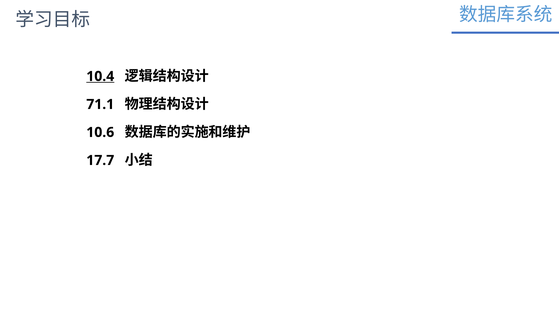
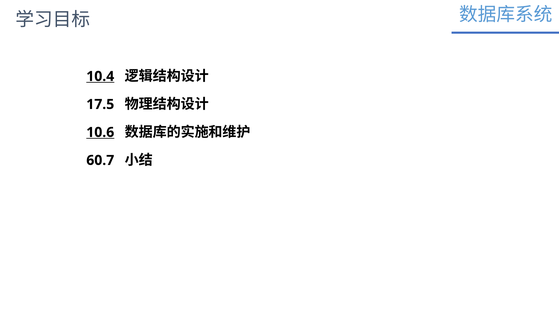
71.1: 71.1 -> 17.5 (100, 104)
10.6 underline: none -> present (100, 132)
17.7: 17.7 -> 60.7 (100, 160)
